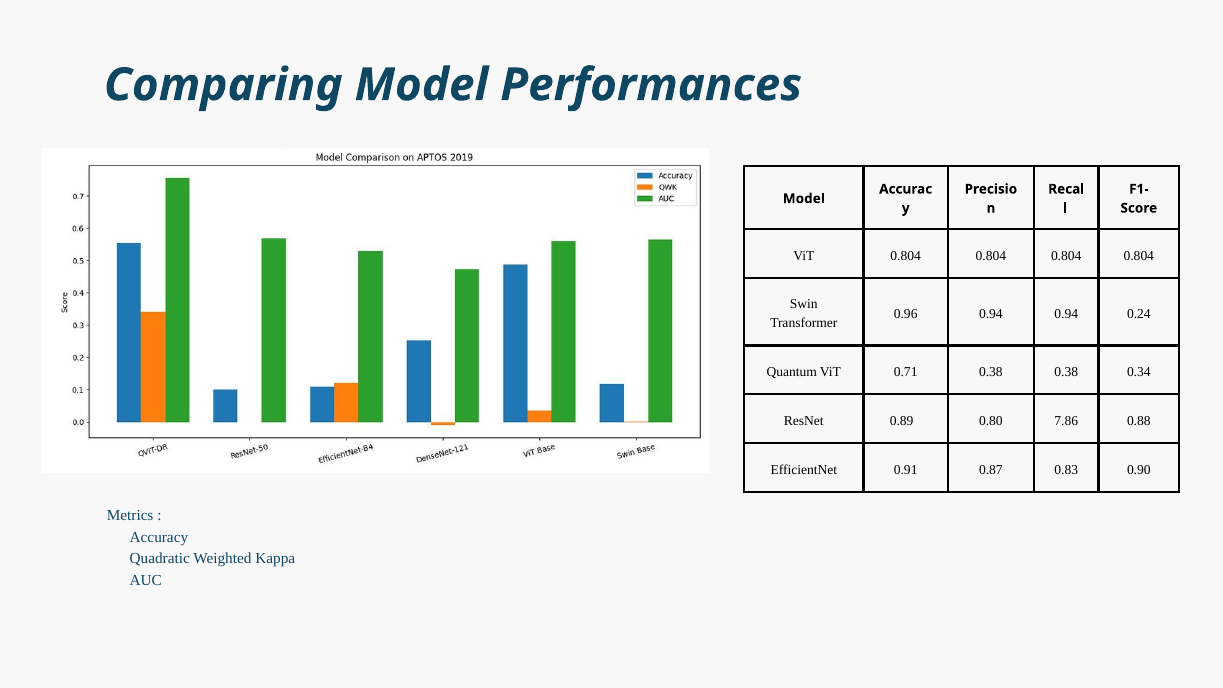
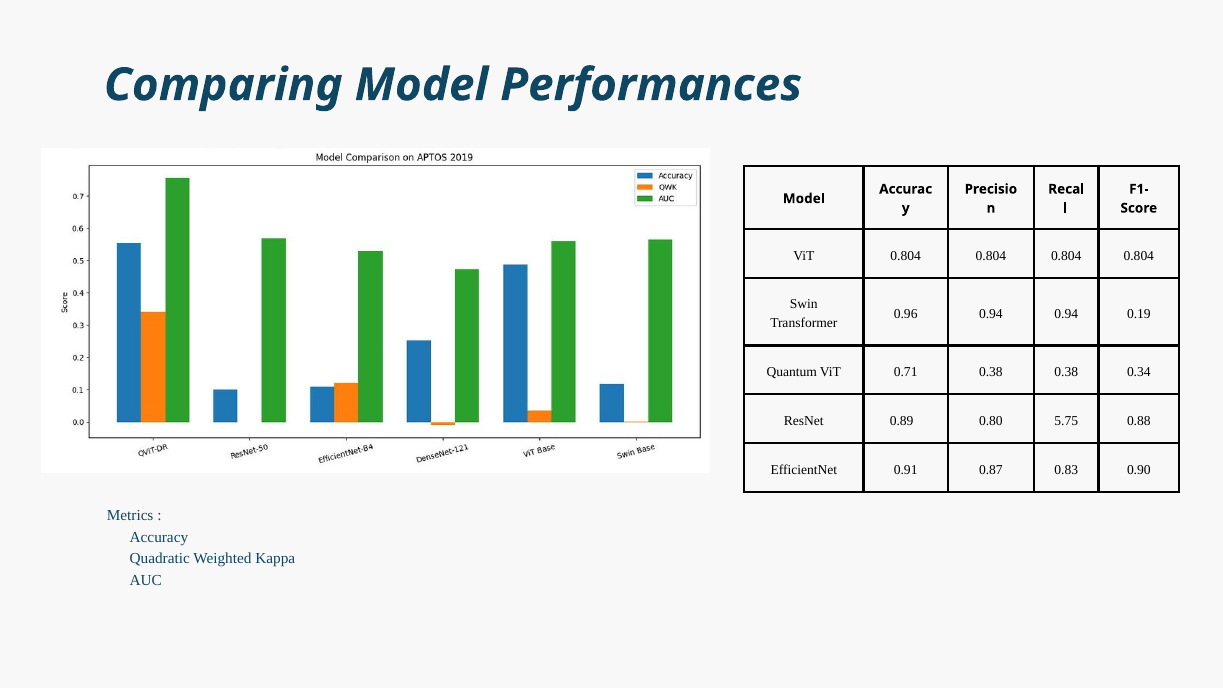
0.24: 0.24 -> 0.19 (1139, 314)
7.86: 7.86 -> 5.75 (1066, 421)
